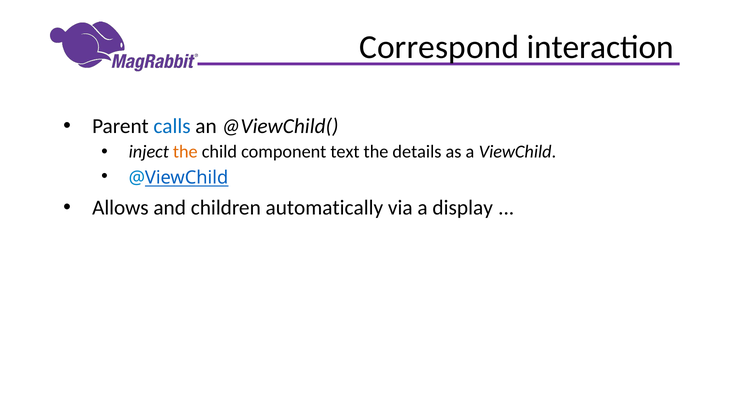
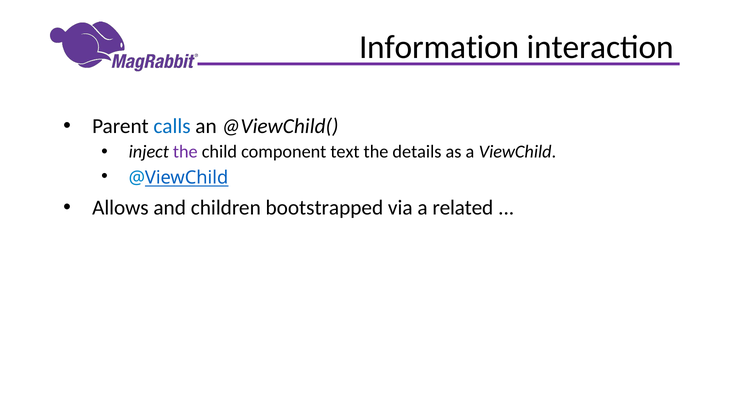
Correspond: Correspond -> Information (439, 47)
the colour: orange -> purple (185, 152)
automatically: automatically -> bootstrapped (324, 207)
display: display -> related (463, 207)
